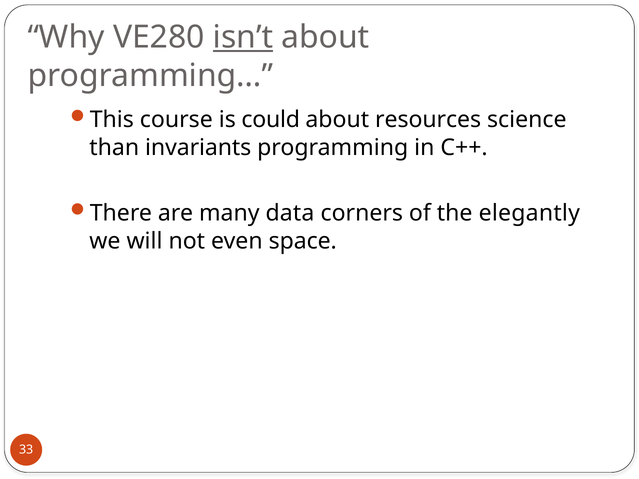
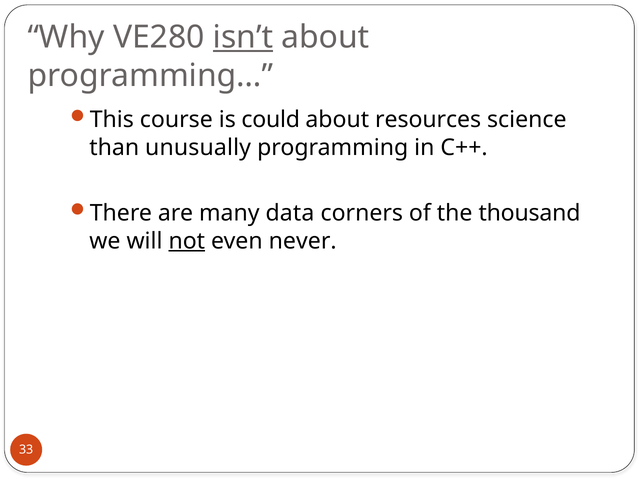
invariants: invariants -> unusually (198, 148)
elegantly: elegantly -> thousand (529, 213)
not underline: none -> present (187, 241)
space: space -> never (303, 241)
